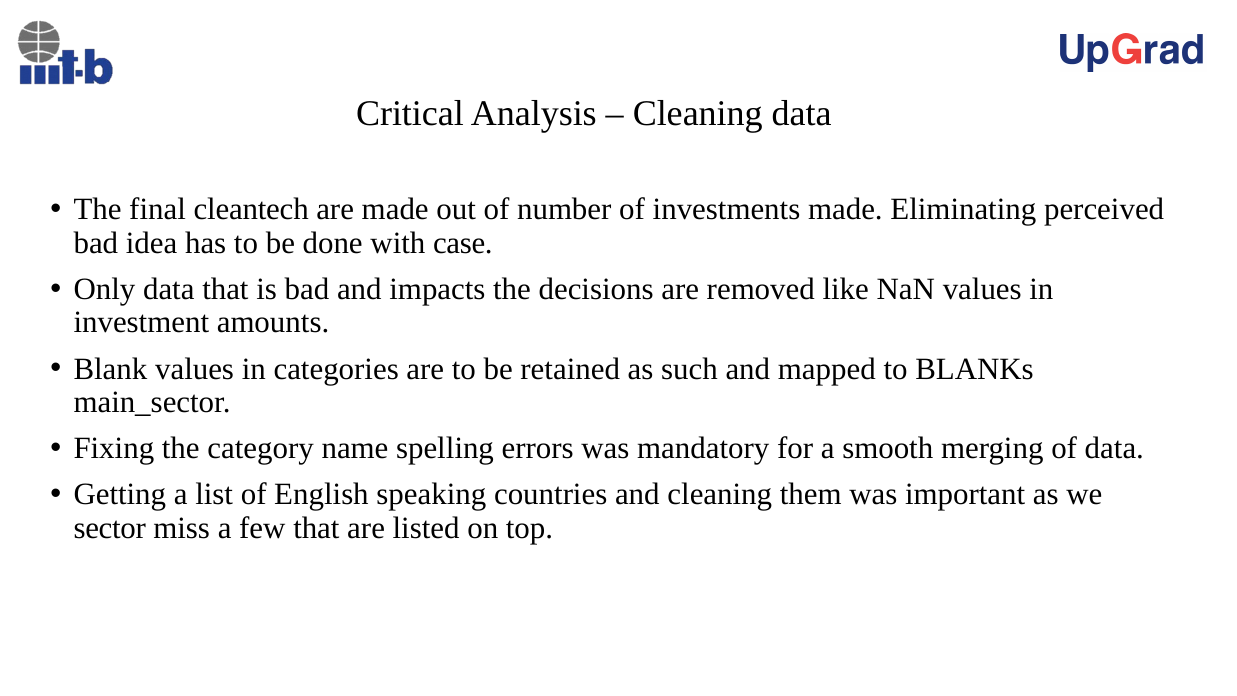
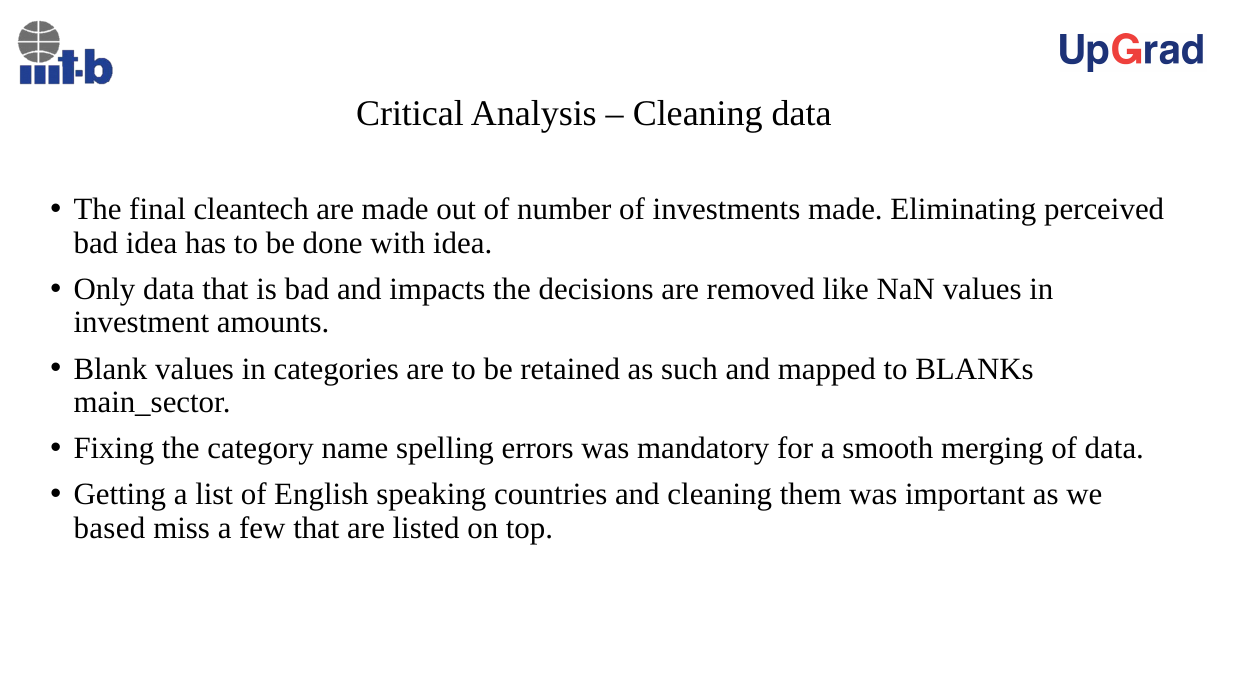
with case: case -> idea (463, 243)
sector: sector -> based (109, 528)
